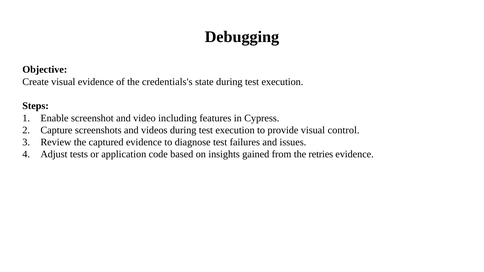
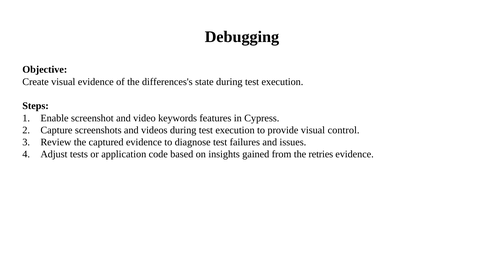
credentials's: credentials's -> differences's (167, 82)
including: including -> keywords (178, 118)
